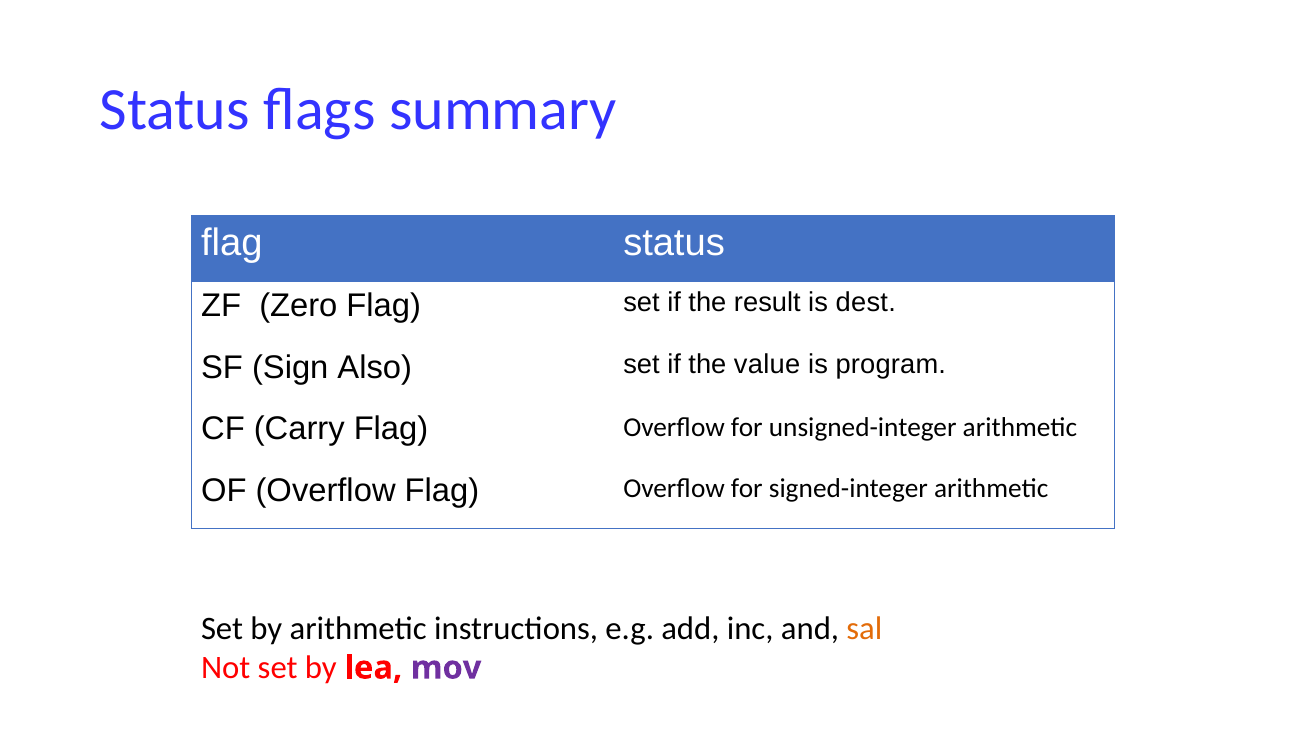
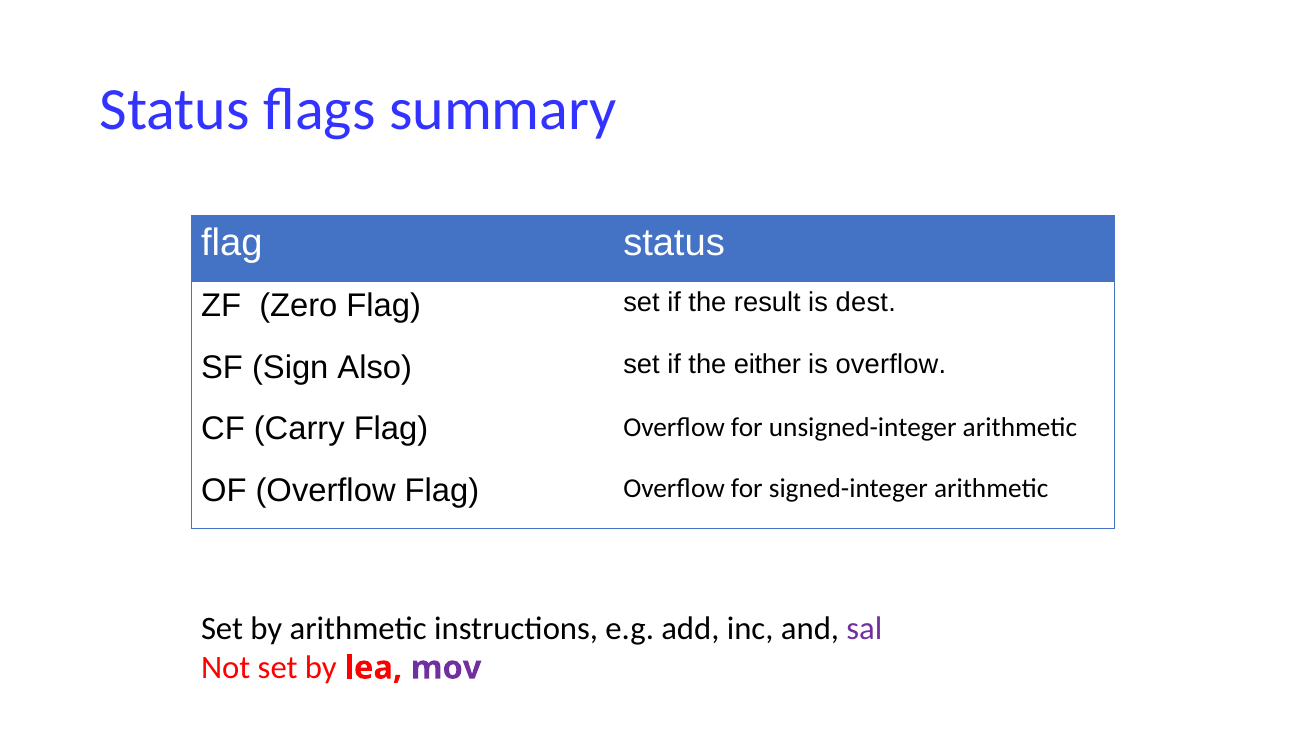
value: value -> either (767, 364)
is program: program -> overflow (891, 364)
sal colour: orange -> purple (864, 629)
